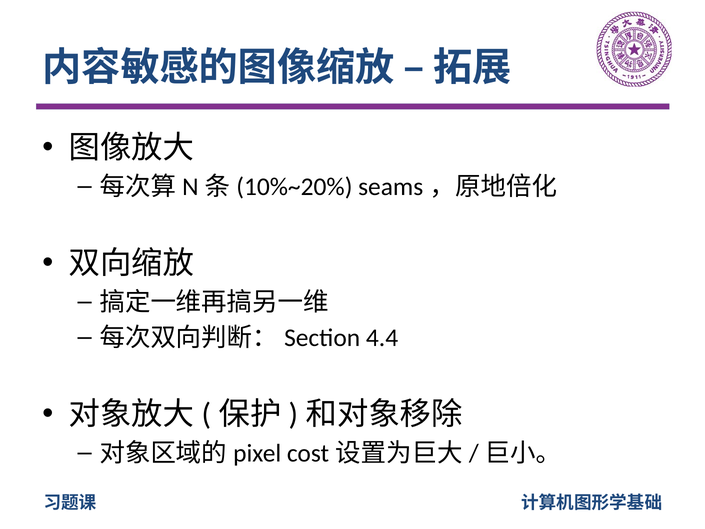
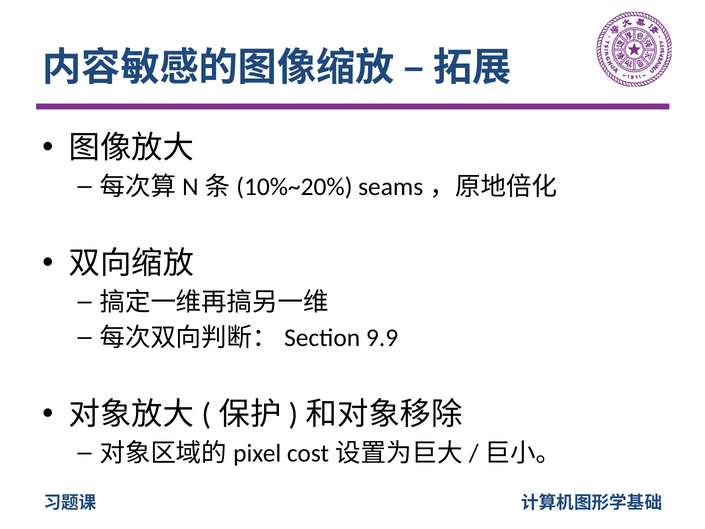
4.4: 4.4 -> 9.9 (382, 338)
